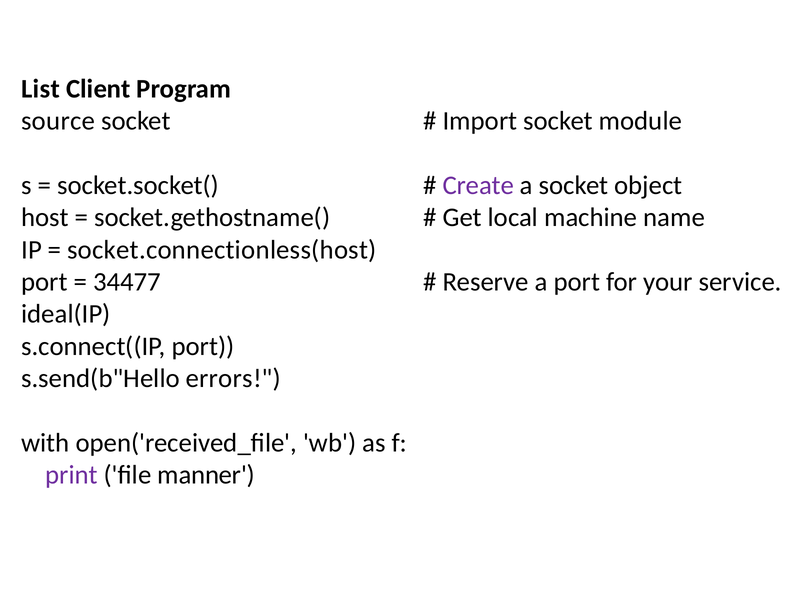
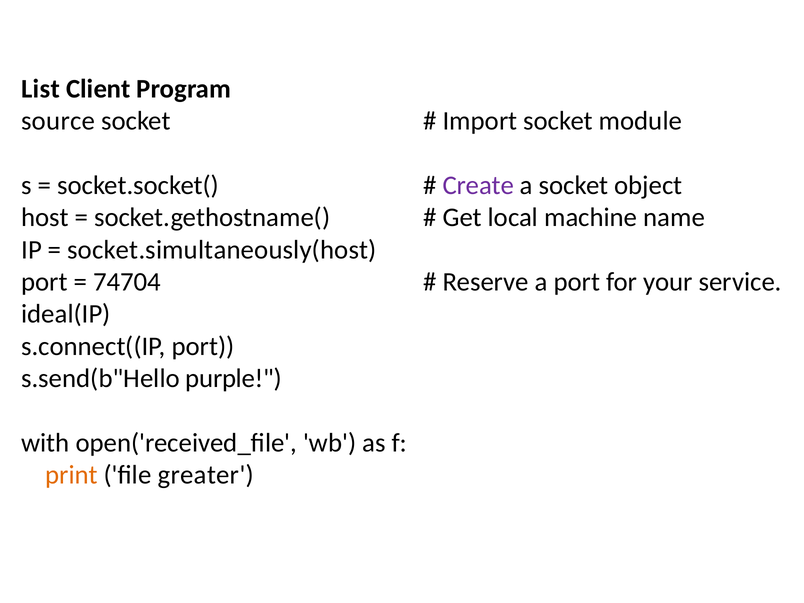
socket.connectionless(host: socket.connectionless(host -> socket.simultaneously(host (222, 250)
34477: 34477 -> 74704 (127, 282)
errors: errors -> purple (234, 378)
print colour: purple -> orange (72, 475)
manner: manner -> greater (206, 475)
